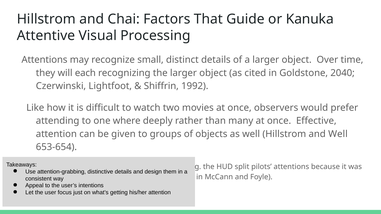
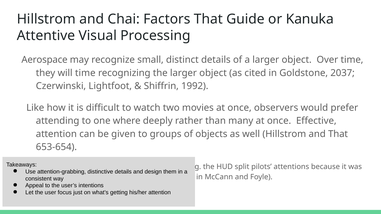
Attentions: Attentions -> Aerospace (45, 60)
will each: each -> time (85, 73)
2040: 2040 -> 2037 (343, 73)
and Well: Well -> That (338, 134)
